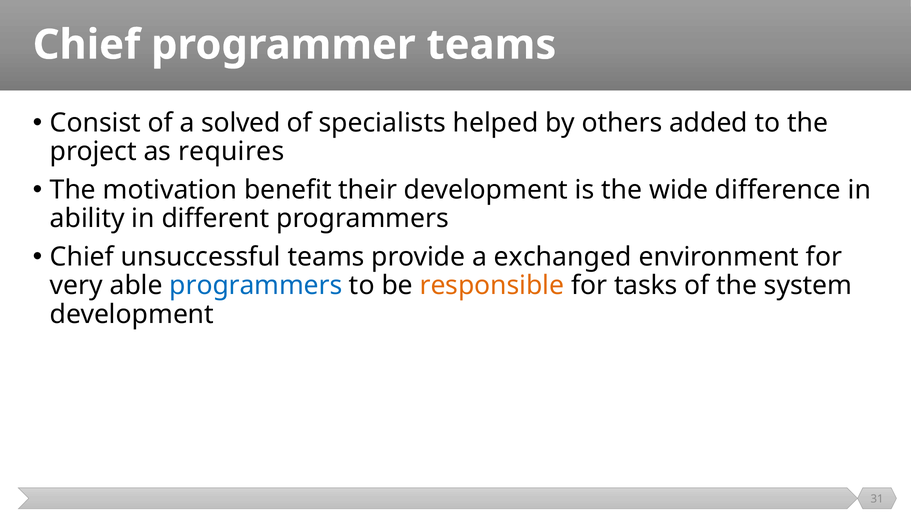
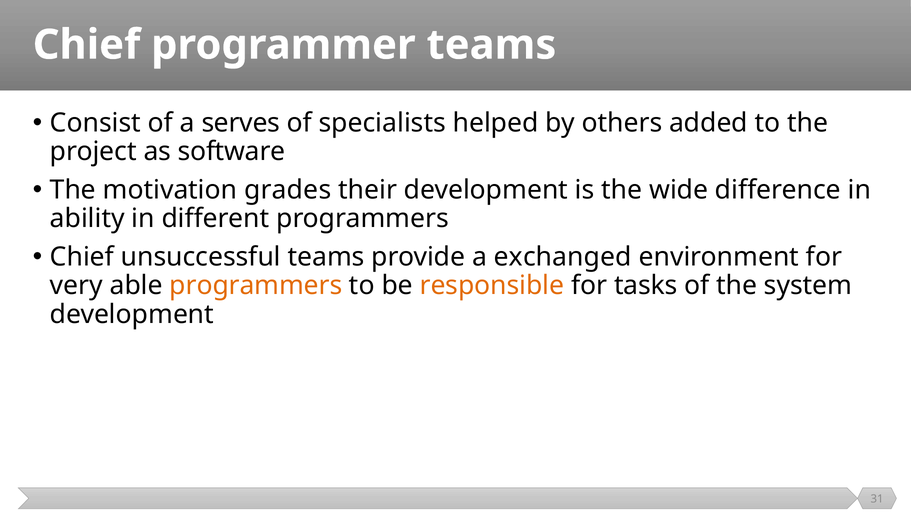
solved: solved -> serves (241, 123)
requires: requires -> software (232, 151)
benefit: benefit -> grades (288, 190)
programmers colour: blue -> orange (256, 285)
